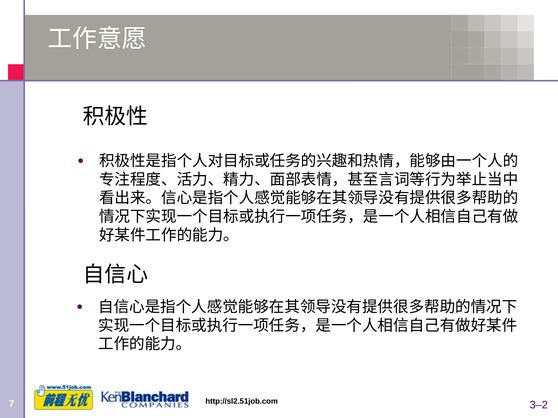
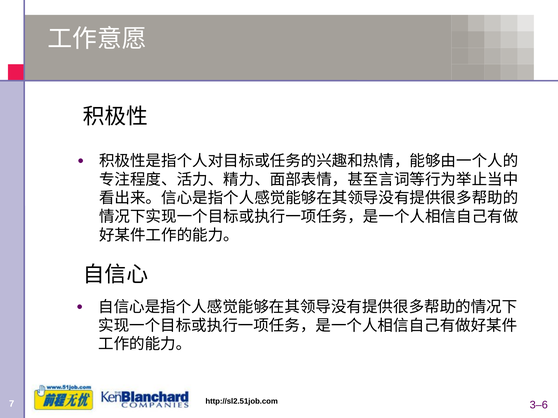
3–2: 3–2 -> 3–6 (539, 405)
